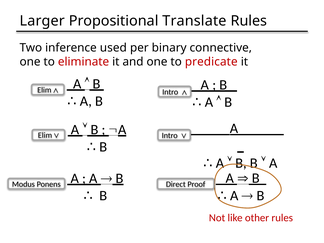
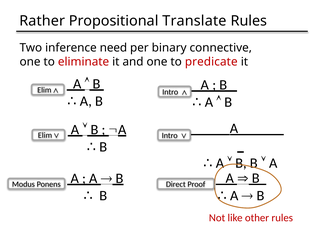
Larger: Larger -> Rather (42, 21)
used: used -> need (113, 48)
